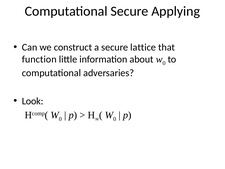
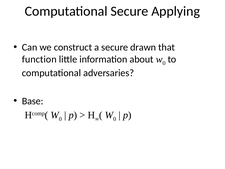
lattice: lattice -> drawn (143, 47)
Look: Look -> Base (33, 101)
